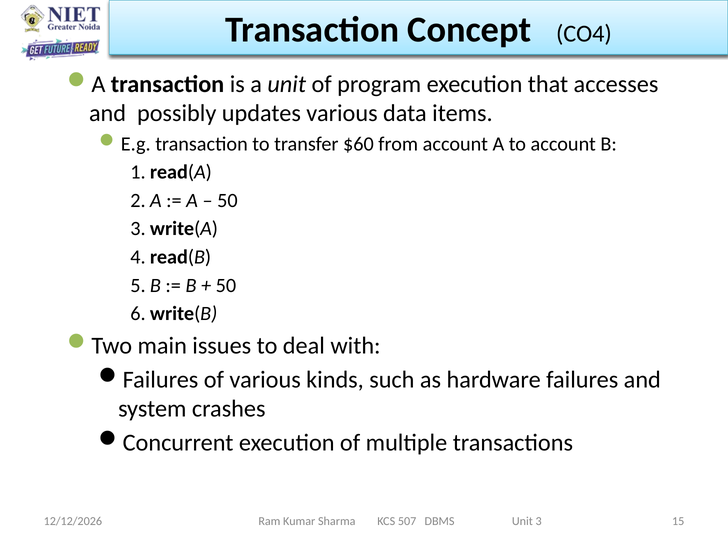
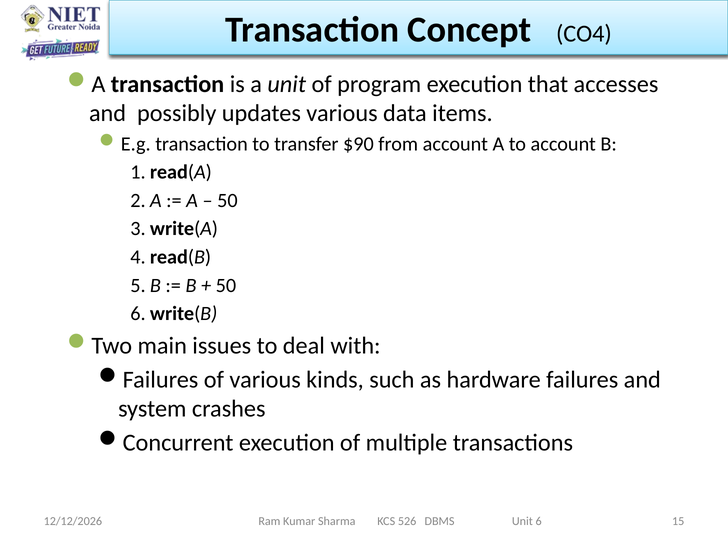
$60: $60 -> $90 (358, 144)
507: 507 -> 526 (407, 521)
3: 3 -> 6 (539, 521)
